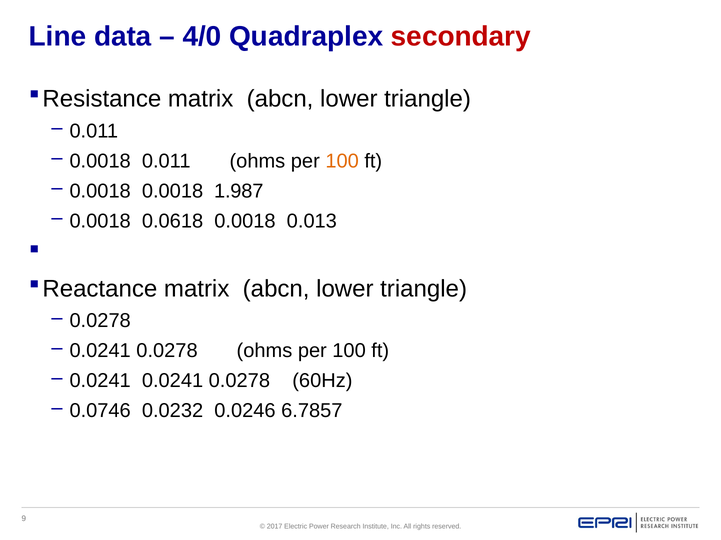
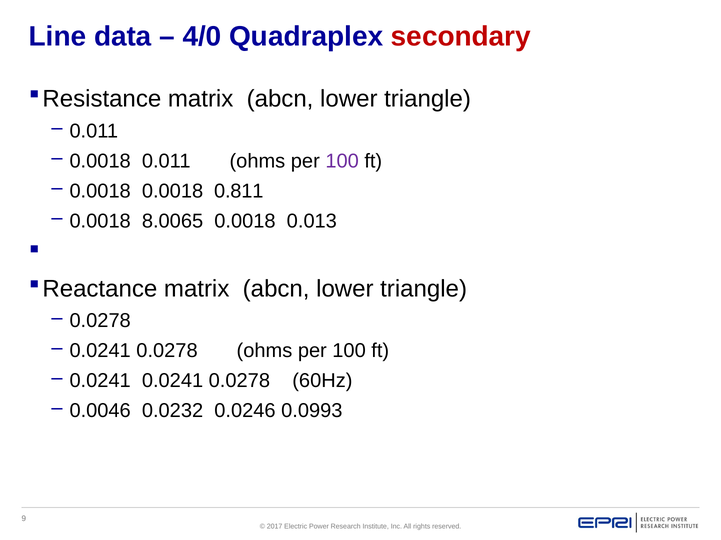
100 colour: orange -> purple (342, 161)
1.987: 1.987 -> 0.811 (239, 191)
0.0618: 0.0618 -> 8.0065 (173, 221)
0.0746: 0.0746 -> 0.0046 (100, 411)
6.7857: 6.7857 -> 0.0993 (312, 411)
